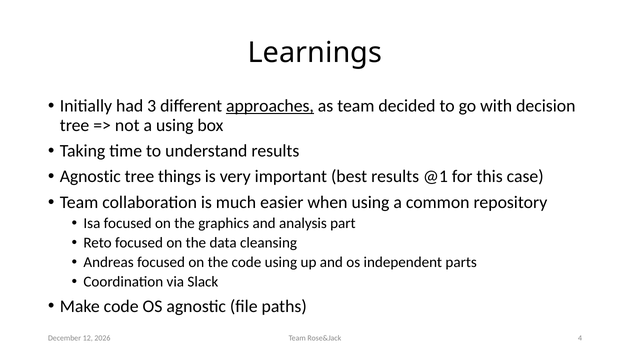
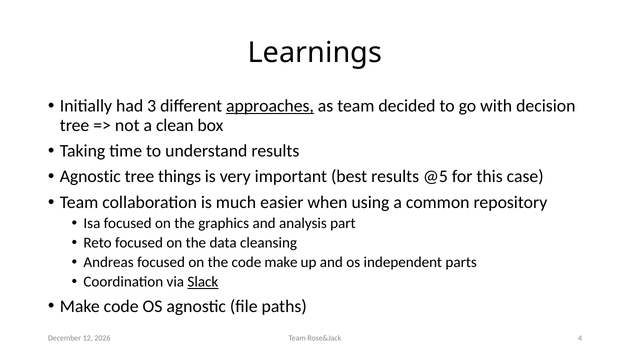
a using: using -> clean (175, 125)
@1: @1 -> @5 (436, 177)
code using: using -> make (281, 263)
Slack underline: none -> present (203, 282)
